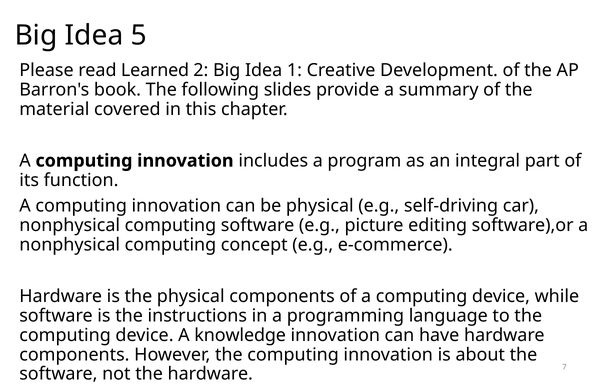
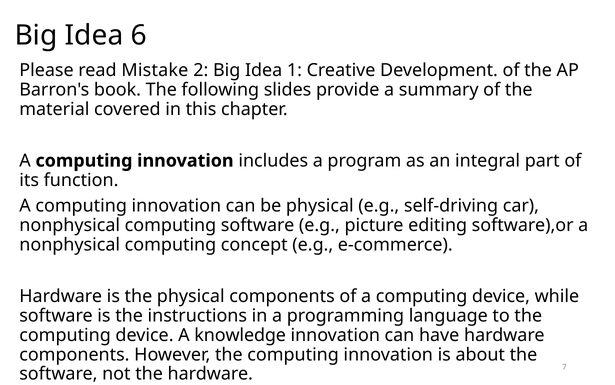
5: 5 -> 6 (139, 36)
Learned: Learned -> Mistake (155, 70)
